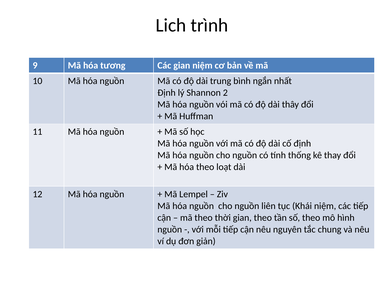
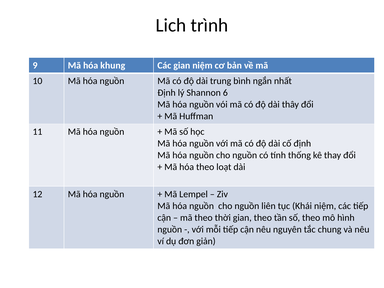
tương: tương -> khung (113, 65)
2: 2 -> 6 (225, 93)
